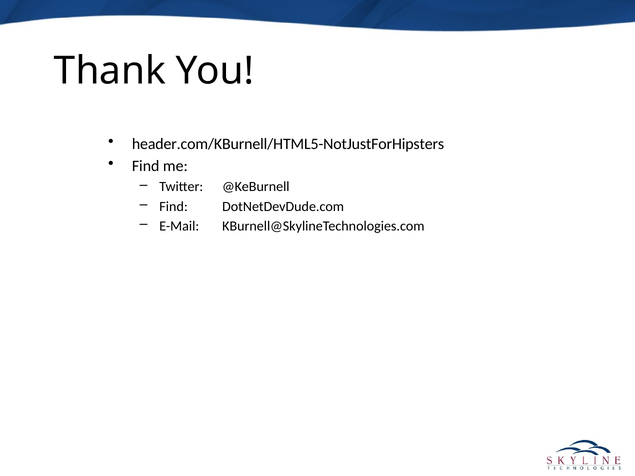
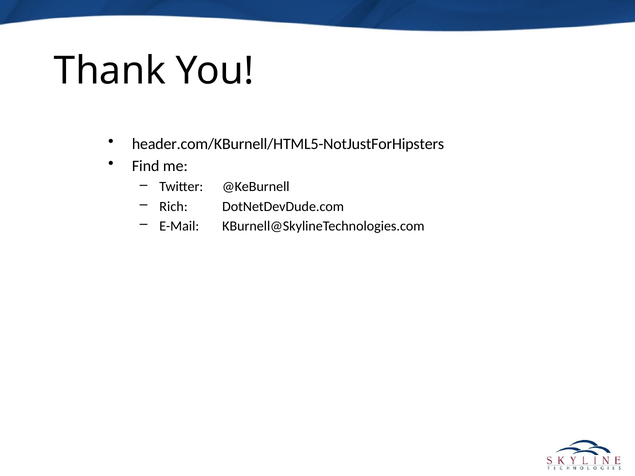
Find: Find -> Rich (174, 207)
